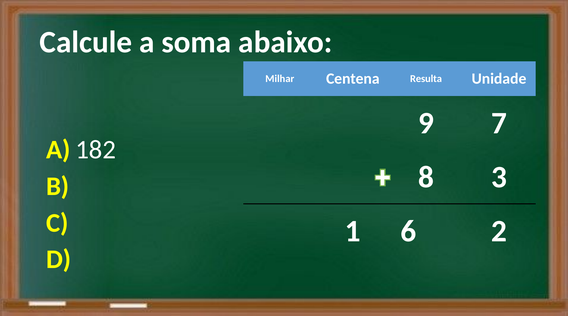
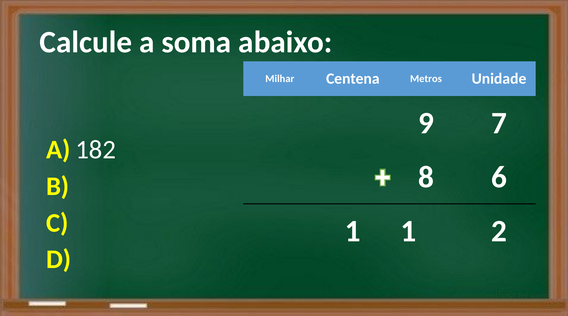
Resulta: Resulta -> Metros (426, 79)
3: 3 -> 6 (499, 177)
1 6: 6 -> 1 (408, 231)
